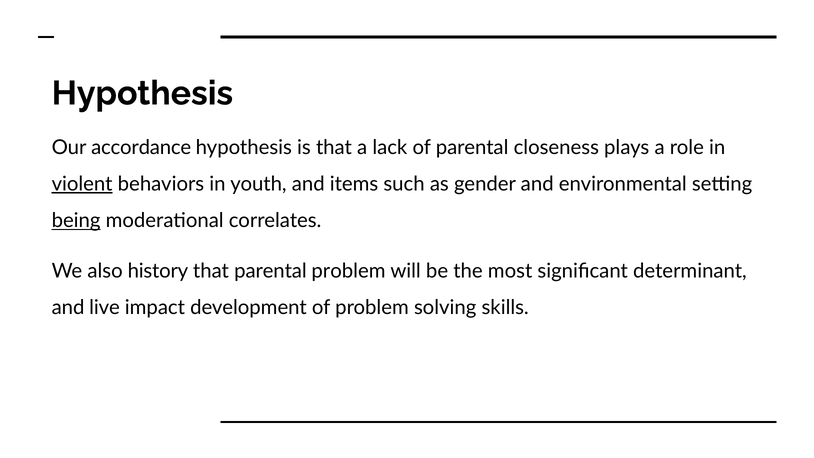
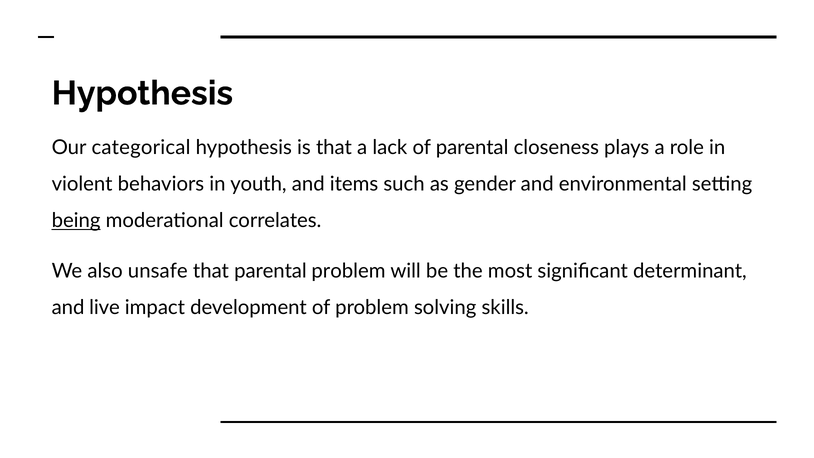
accordance: accordance -> categorical (141, 147)
violent underline: present -> none (82, 184)
history: history -> unsafe (158, 271)
